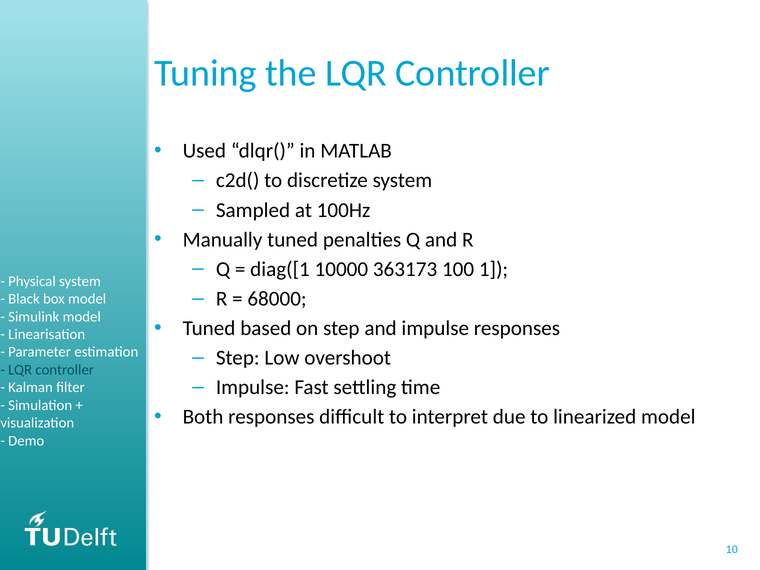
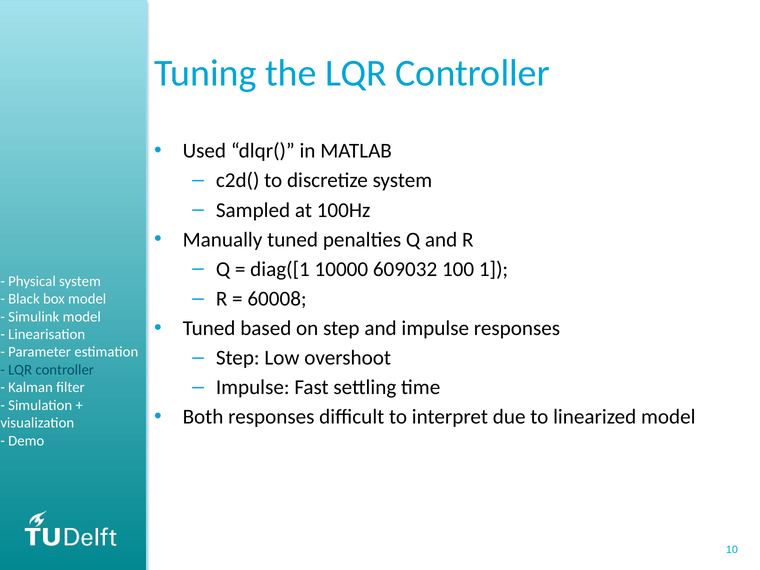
363173: 363173 -> 609032 (405, 269)
68000: 68000 -> 60008 (277, 299)
